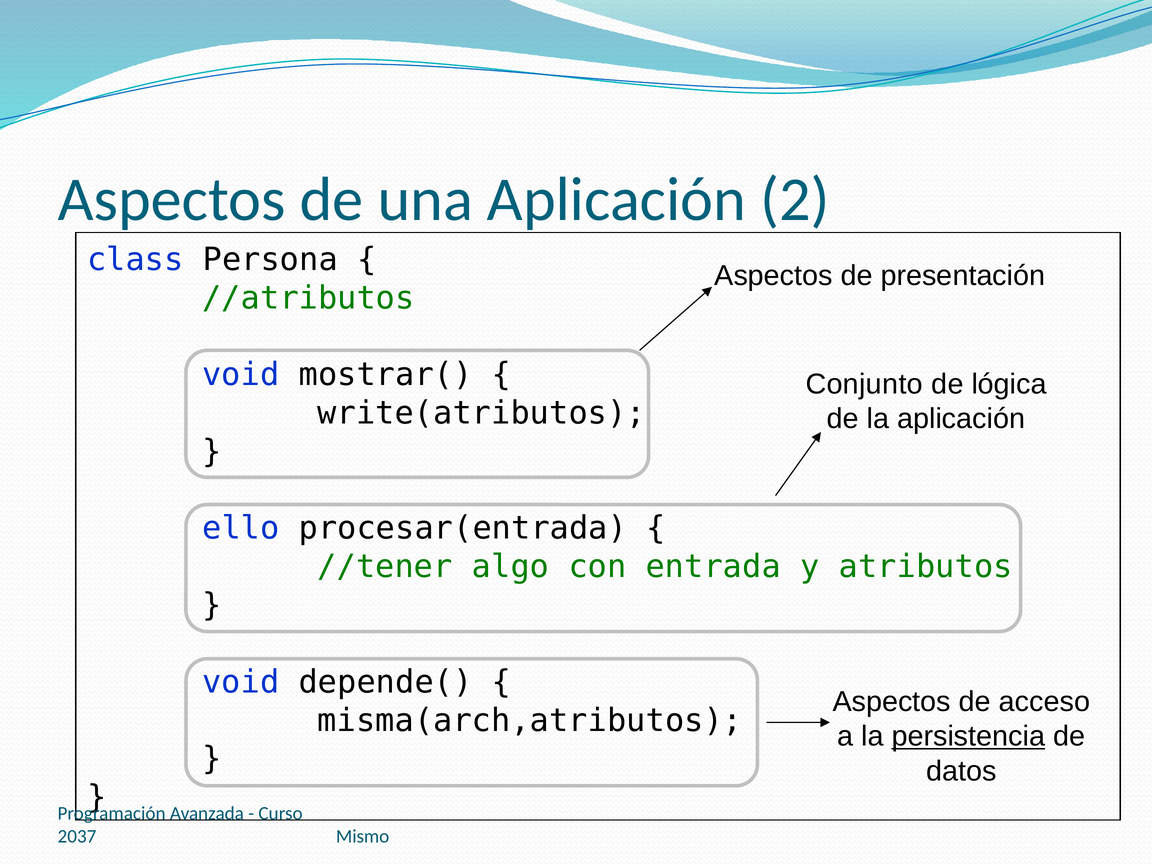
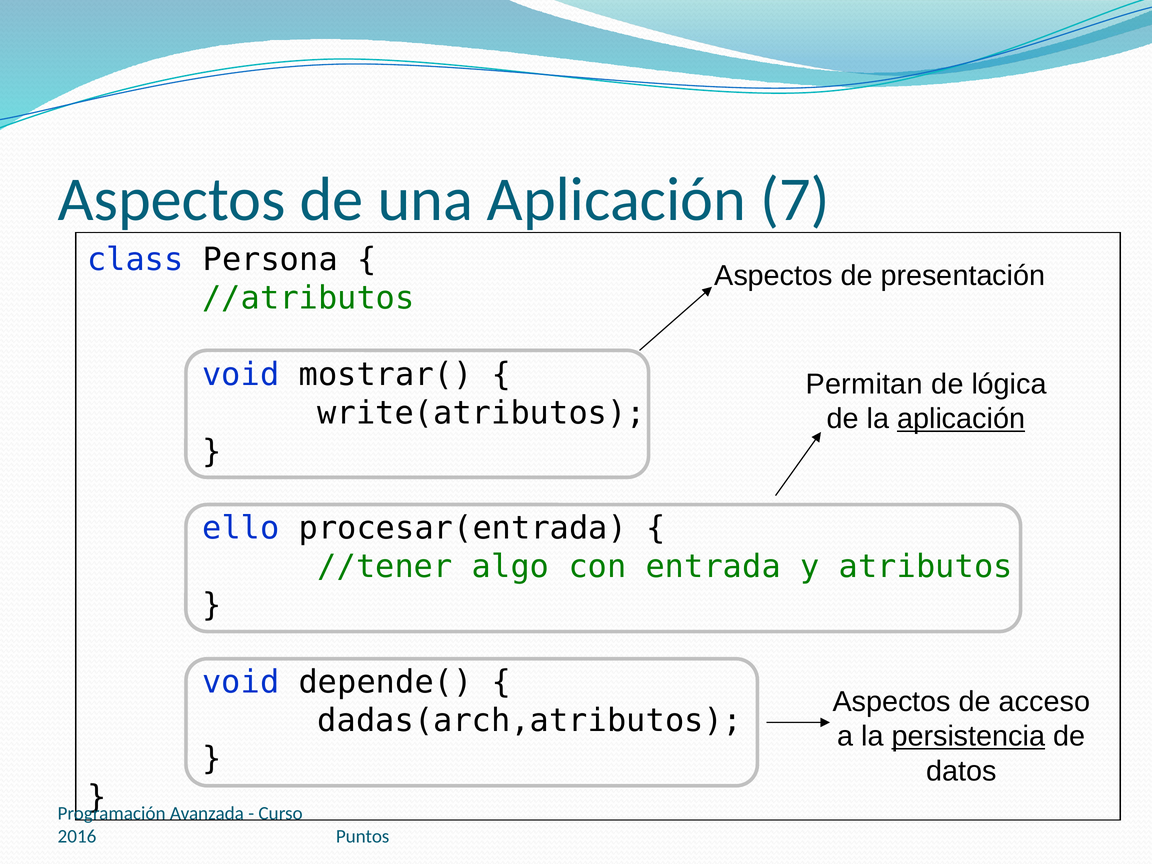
2: 2 -> 7 (795, 200)
Conjunto: Conjunto -> Permitan (864, 384)
aplicación underline: none -> present (961, 419)
misma(arch,atributos: misma(arch,atributos -> dadas(arch,atributos (530, 721)
Mismo: Mismo -> Puntos (363, 836)
2037: 2037 -> 2016 (77, 837)
